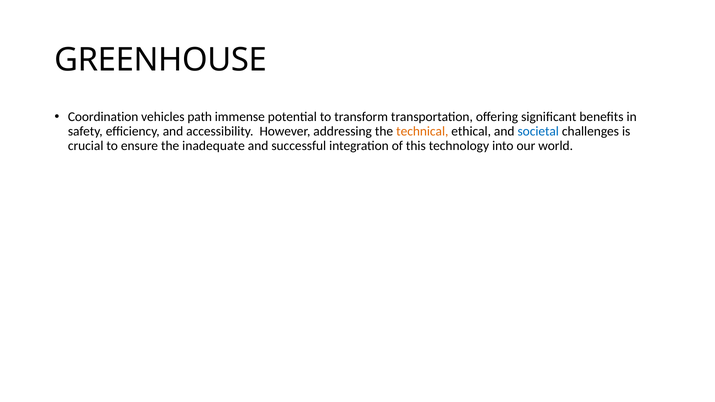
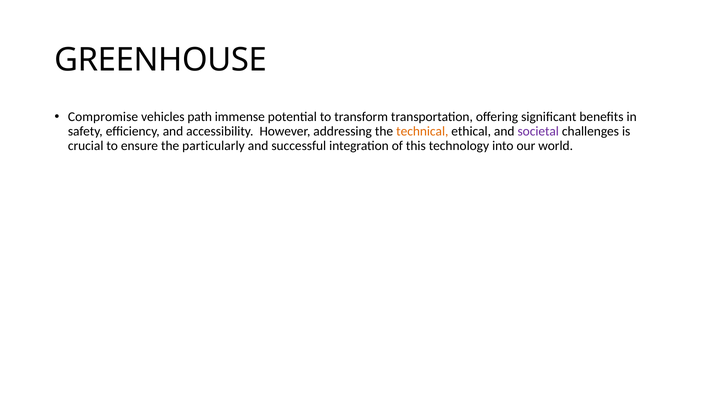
Coordination: Coordination -> Compromise (103, 117)
societal colour: blue -> purple (538, 131)
inadequate: inadequate -> particularly (214, 146)
